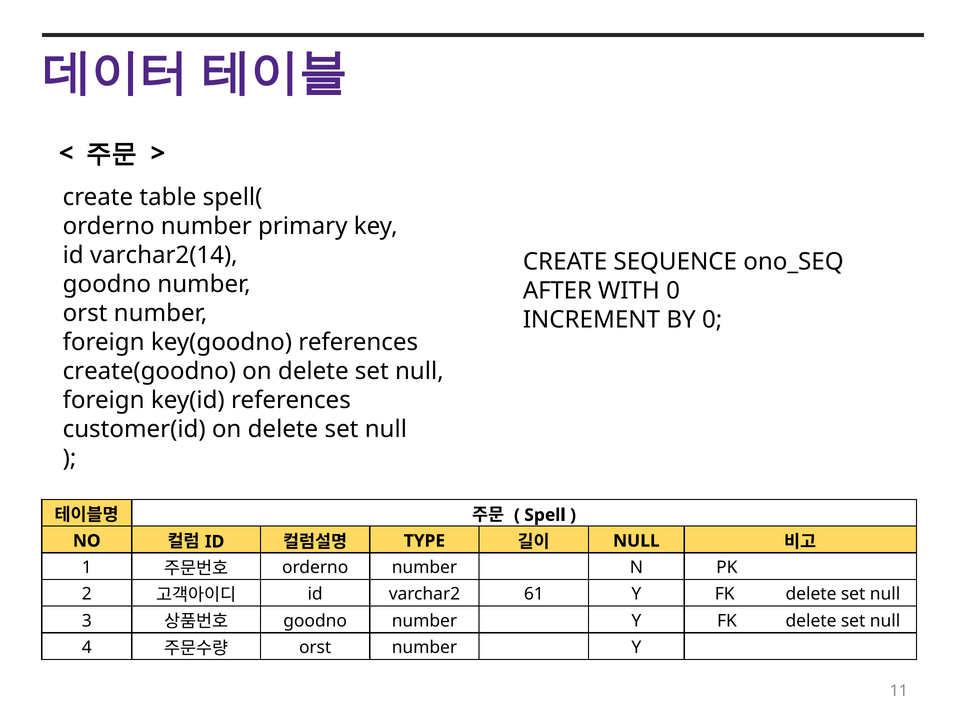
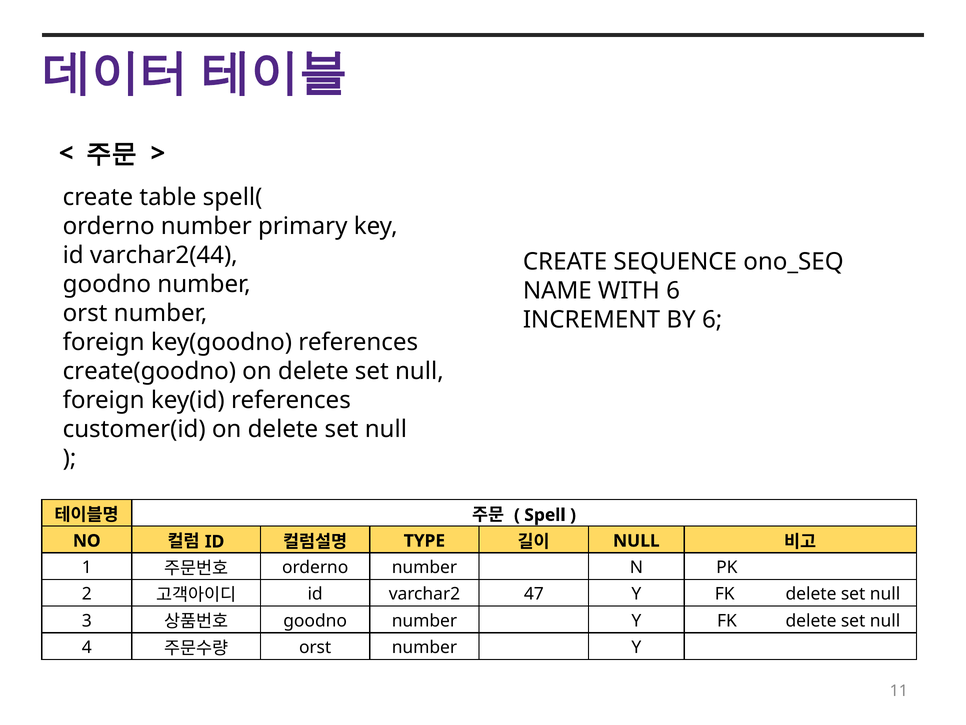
varchar2(14: varchar2(14 -> varchar2(44 (164, 255)
AFTER: AFTER -> NAME (557, 290)
WITH 0: 0 -> 6 (673, 290)
BY 0: 0 -> 6 (712, 319)
61: 61 -> 47 (534, 594)
